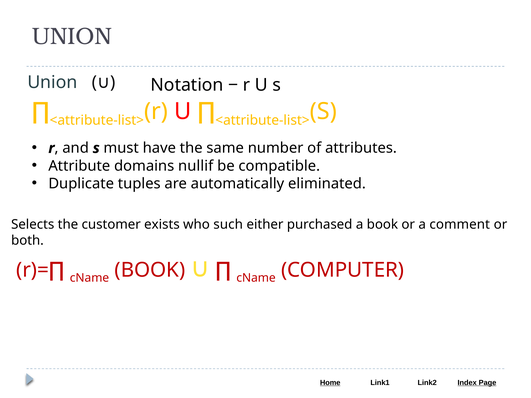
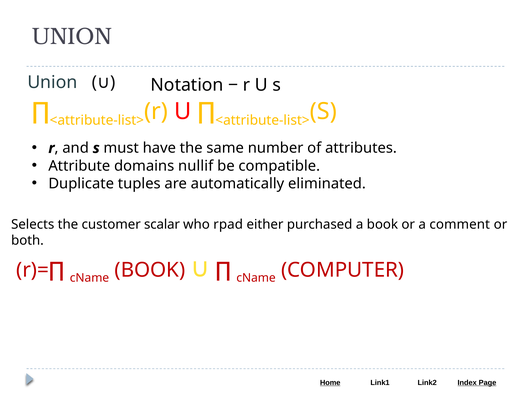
exists: exists -> scalar (162, 225)
such: such -> rpad (228, 225)
